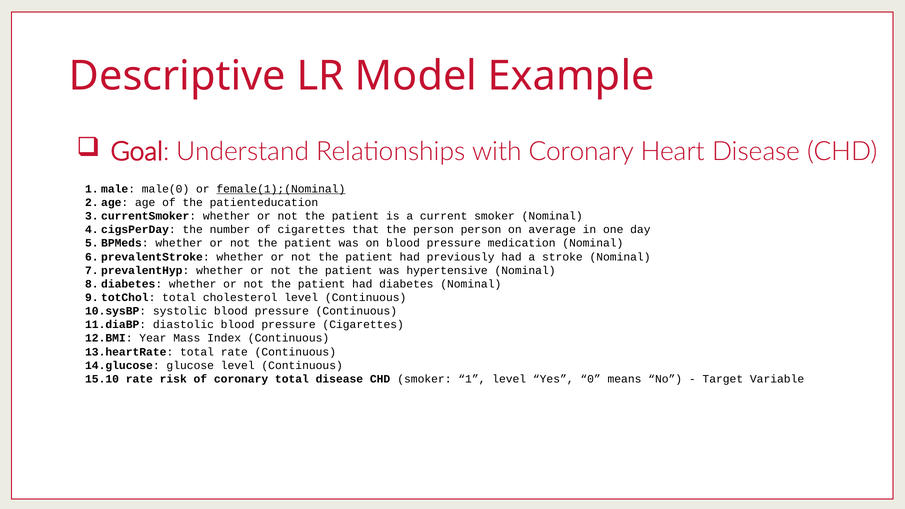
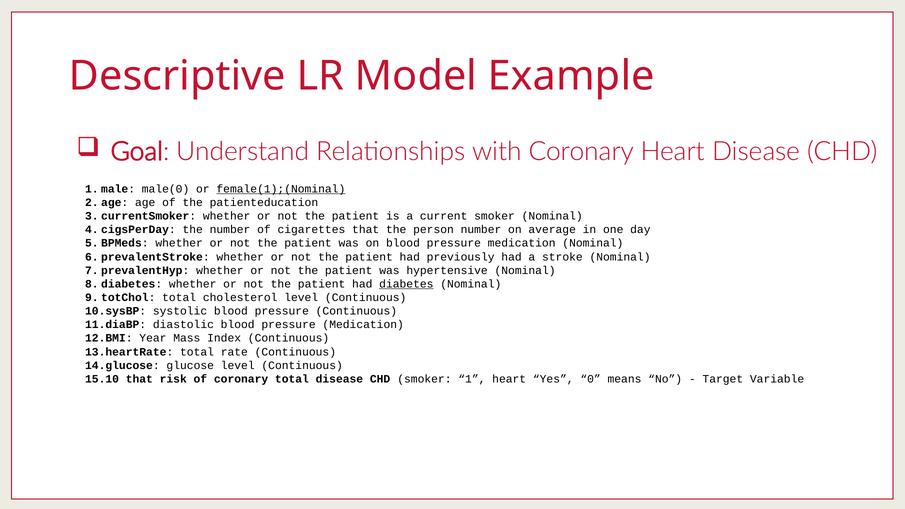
person person: person -> number (481, 230)
diabetes underline: none -> present (406, 284)
diastolic blood pressure Cigarettes: Cigarettes -> Medication (363, 325)
rate: rate -> that (139, 379)
1 level: level -> heart (509, 379)
